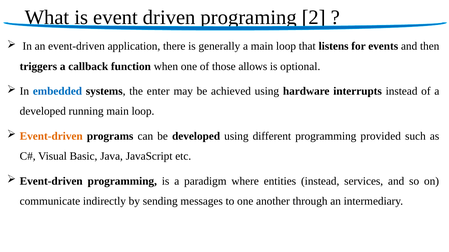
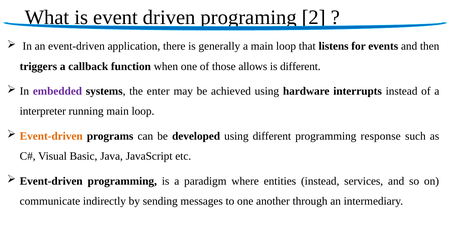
is optional: optional -> different (300, 66)
embedded colour: blue -> purple (57, 91)
developed: developed -> interpreter (43, 112)
provided: provided -> response (381, 136)
